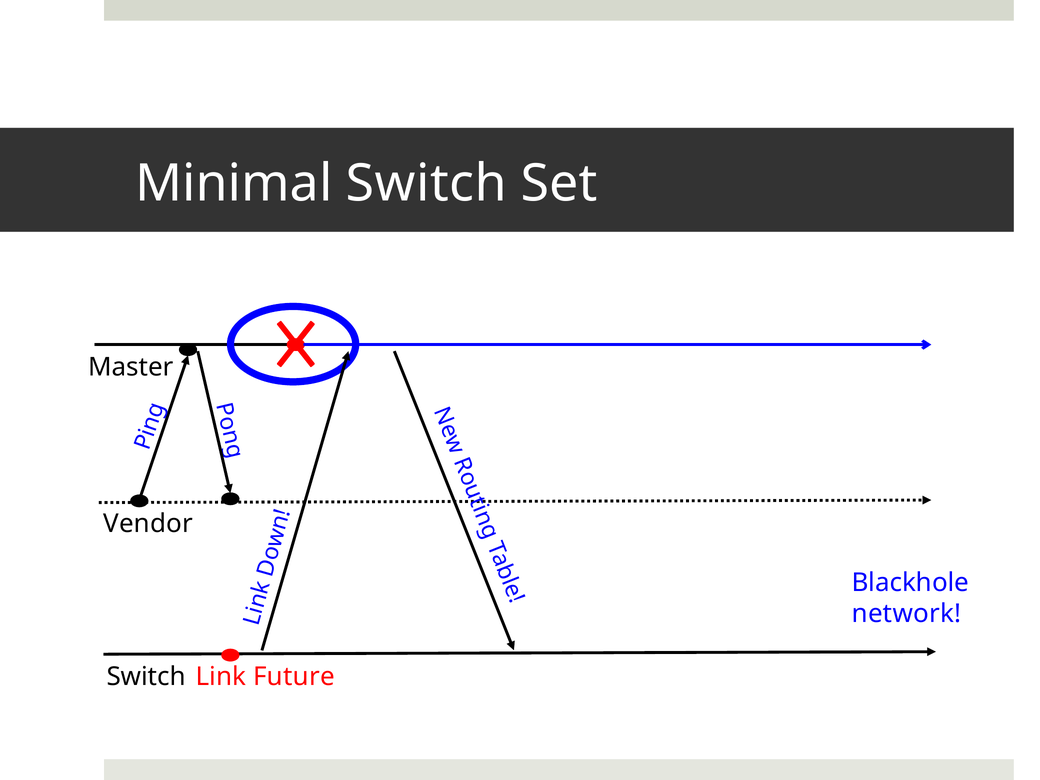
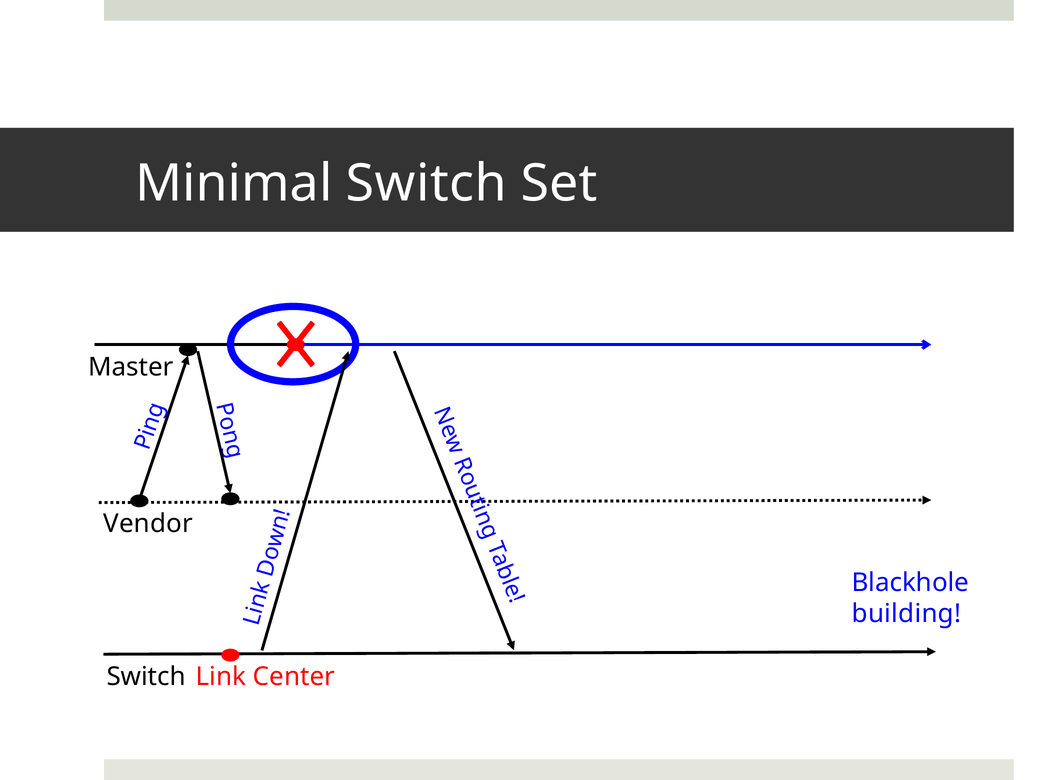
network: network -> building (907, 614)
Future: Future -> Center (294, 677)
